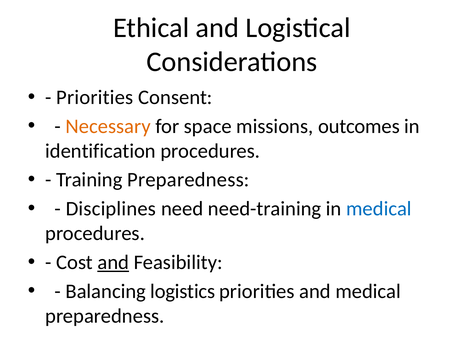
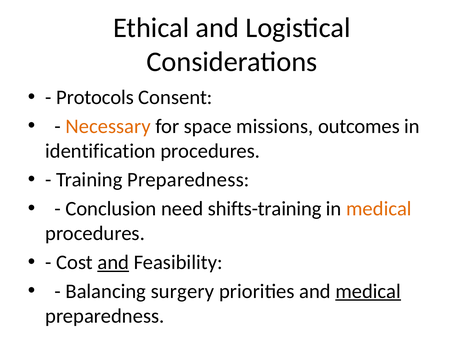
Priorities: Priorities -> Protocols (95, 97)
Disciplines: Disciplines -> Conclusion (111, 209)
need-training: need-training -> shifts-training (265, 209)
medical colour: blue -> orange (379, 209)
logistics: logistics -> surgery (182, 291)
medical underline: none -> present (368, 291)
